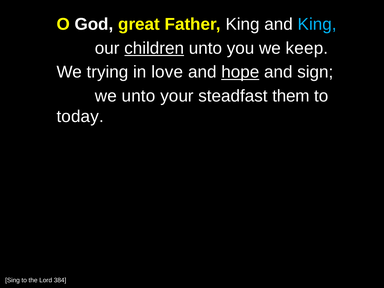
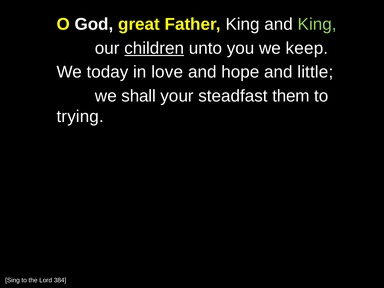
King colour: light blue -> light green (317, 24)
trying: trying -> today (107, 72)
hope underline: present -> none (240, 72)
sign: sign -> little (315, 72)
we unto: unto -> shall (139, 96)
today: today -> trying (80, 116)
